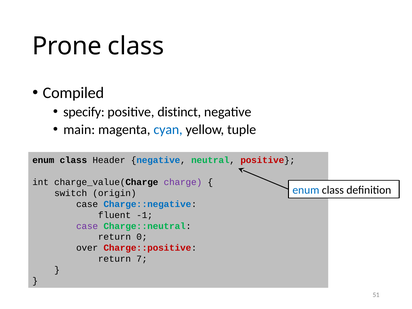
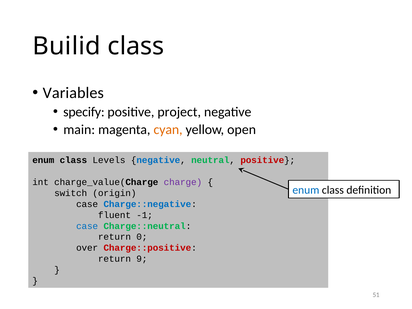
Prone: Prone -> Builid (67, 46)
Compiled: Compiled -> Variables (73, 93)
distinct: distinct -> project (179, 112)
cyan colour: blue -> orange (168, 129)
tuple: tuple -> open (242, 129)
Header: Header -> Levels (109, 160)
case colour: purple -> blue (87, 226)
7: 7 -> 9 (142, 259)
